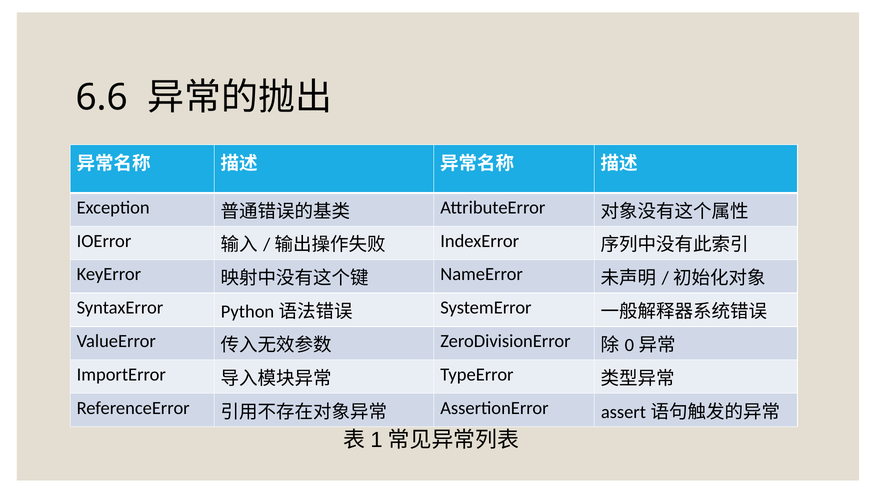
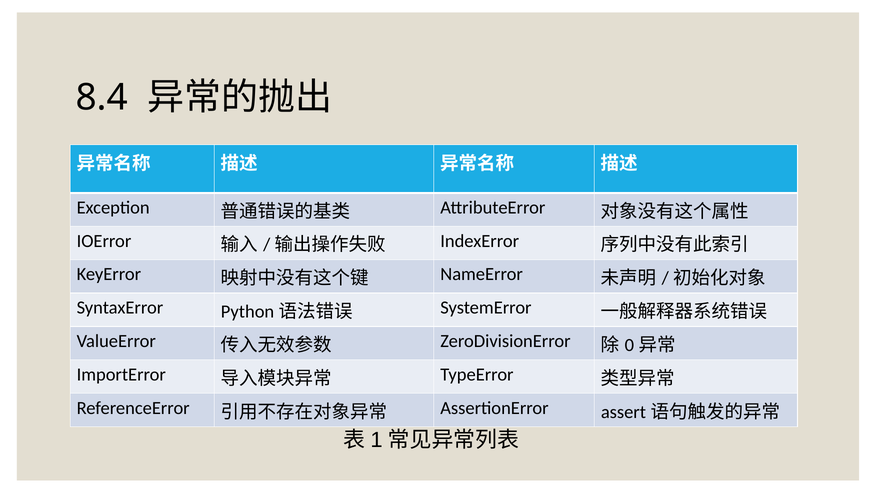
6.6: 6.6 -> 8.4 (102, 98)
